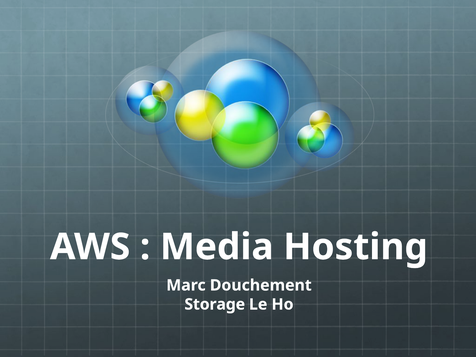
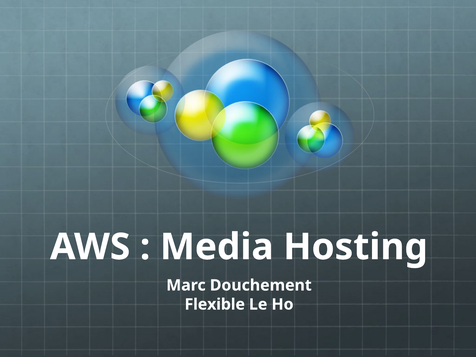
Storage: Storage -> Flexible (215, 304)
